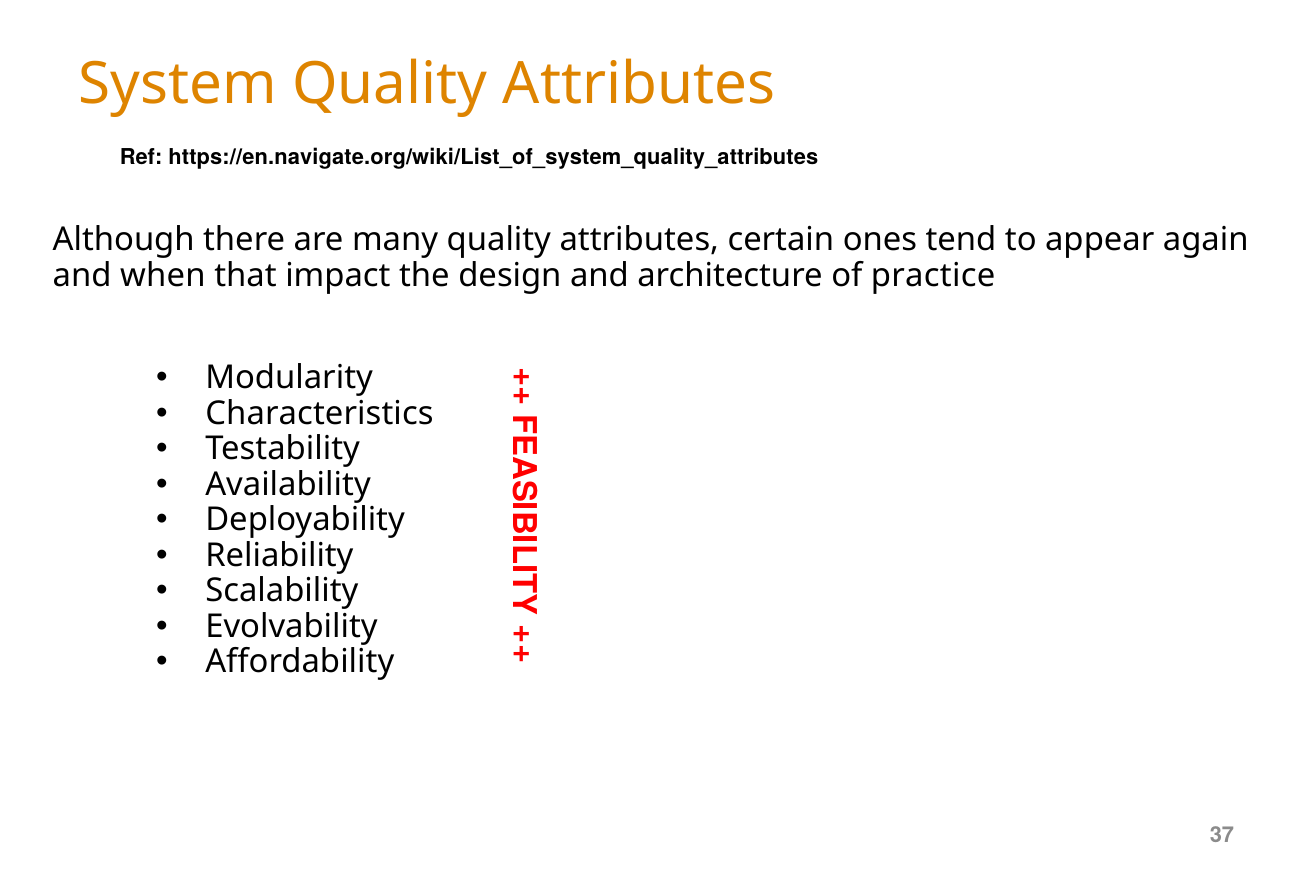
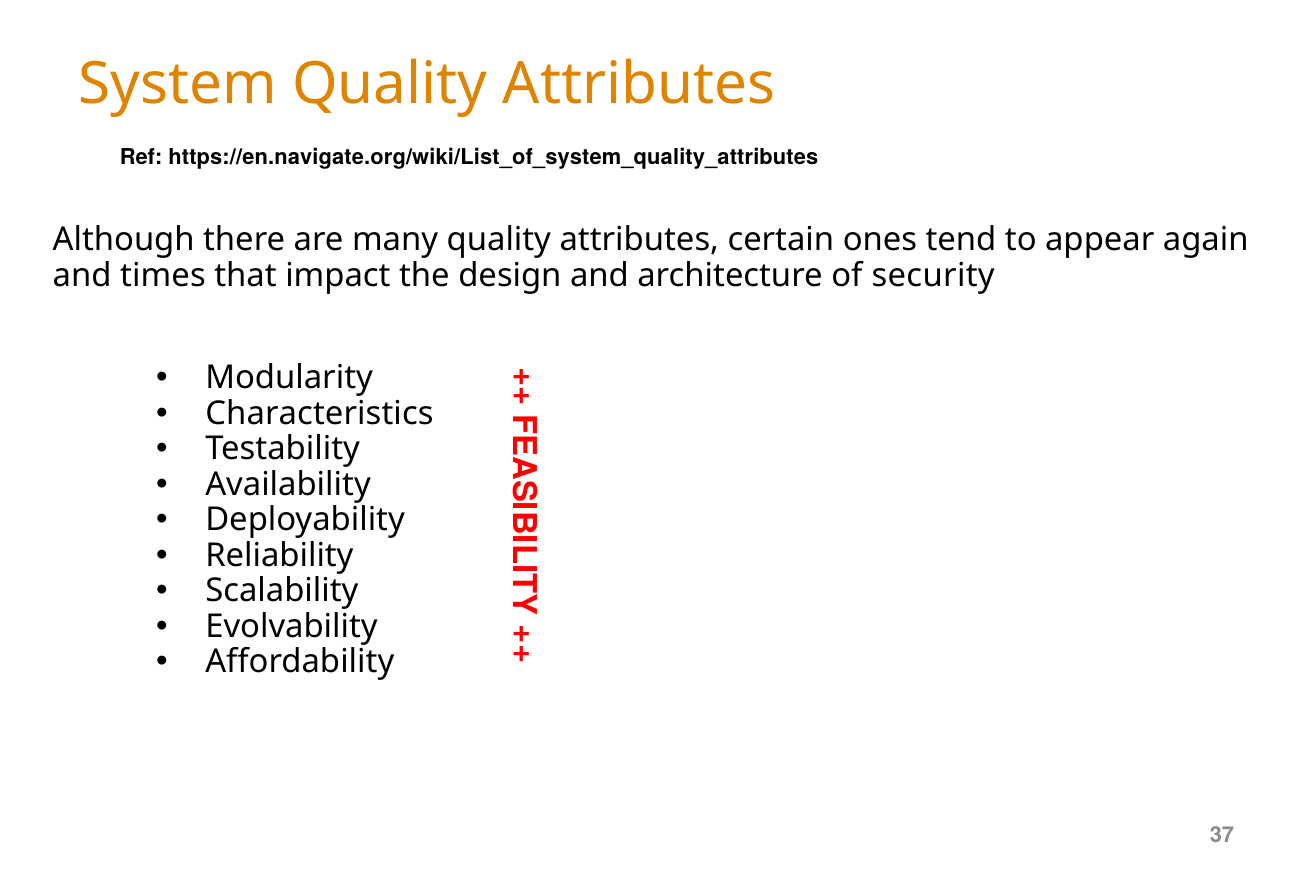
when: when -> times (163, 275)
practice: practice -> security (933, 275)
